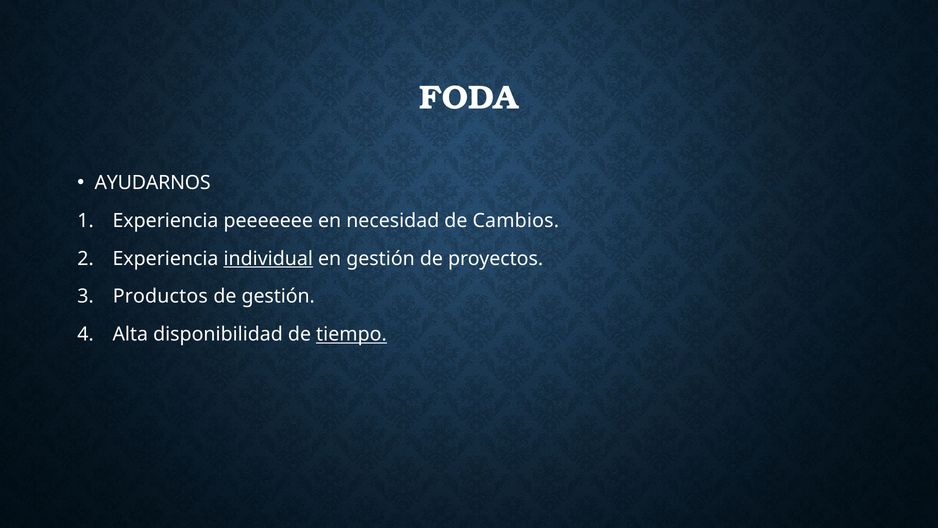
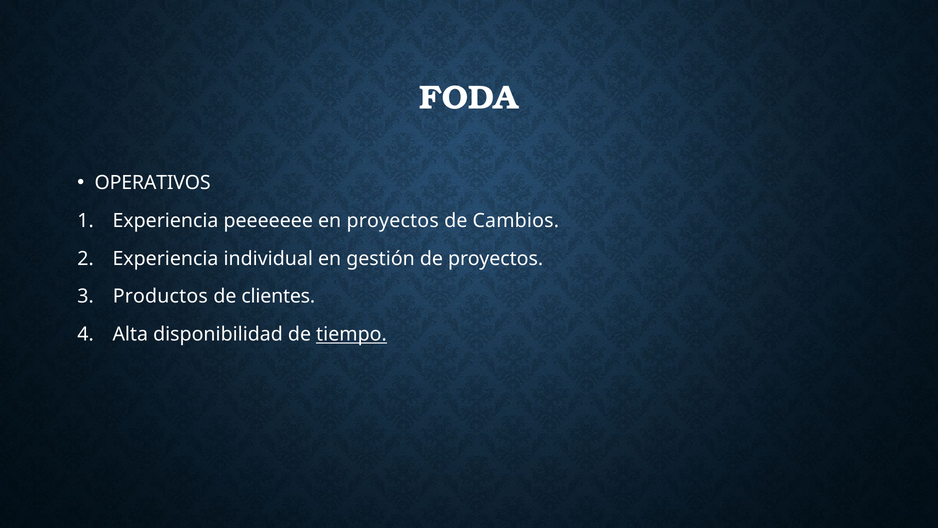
AYUDARNOS: AYUDARNOS -> OPERATIVOS (153, 183)
en necesidad: necesidad -> proyectos (393, 220)
individual underline: present -> none (268, 258)
de gestión: gestión -> clientes (278, 296)
